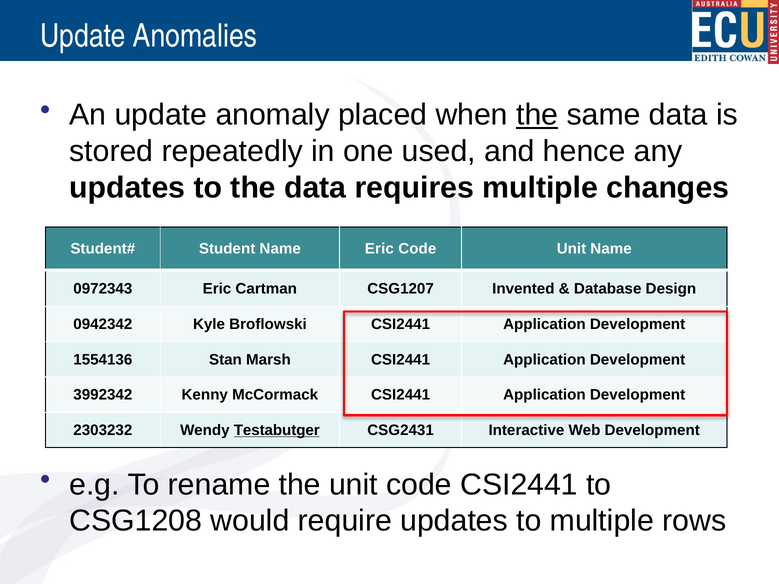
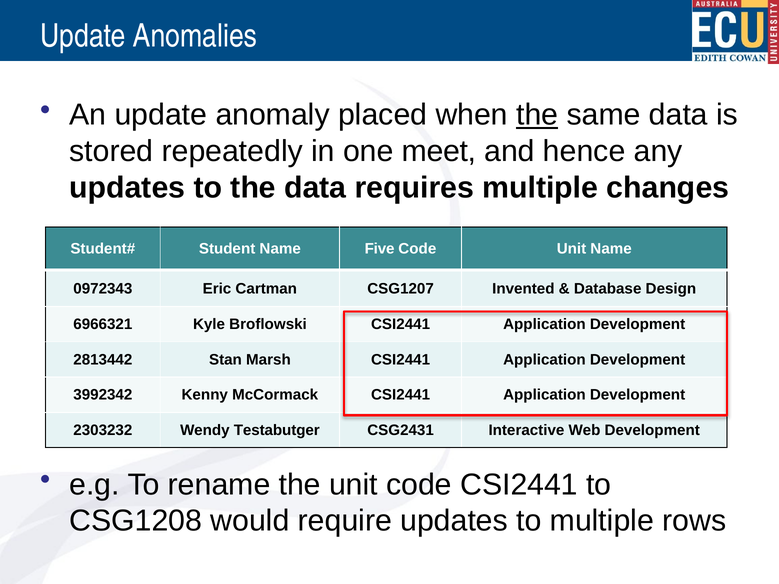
used: used -> meet (439, 151)
Name Eric: Eric -> Five (380, 249)
0942342: 0942342 -> 6966321 (103, 325)
1554136: 1554136 -> 2813442 (103, 360)
Testabutger underline: present -> none (277, 430)
